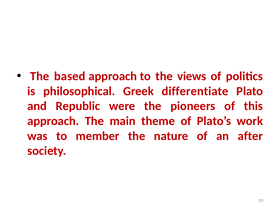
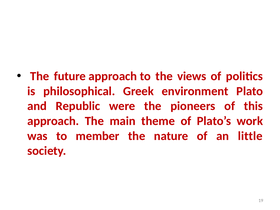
based: based -> future (70, 76)
differentiate: differentiate -> environment (195, 91)
after: after -> little (250, 136)
